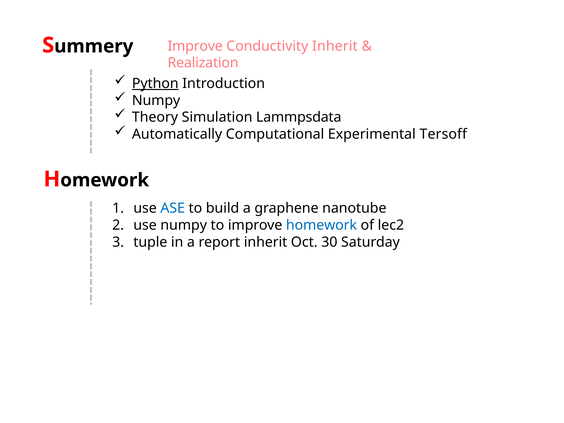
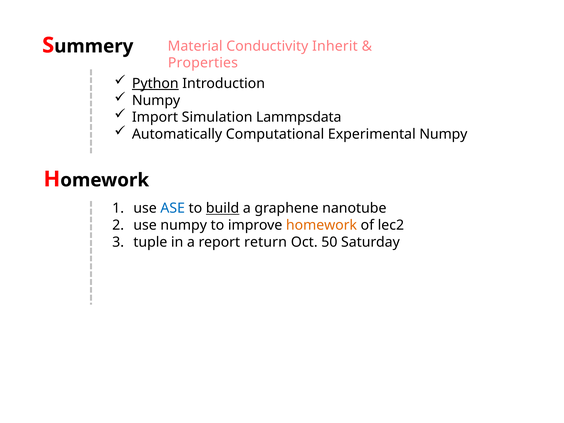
Improve: Improve -> Material (195, 46)
Realization: Realization -> Properties (203, 63)
Theory: Theory -> Import (155, 117)
Experimental Tersoff: Tersoff -> Numpy (443, 134)
build underline: none -> present (223, 208)
homework colour: blue -> orange (321, 225)
report inherit: inherit -> return (266, 242)
30: 30 -> 50 (329, 242)
